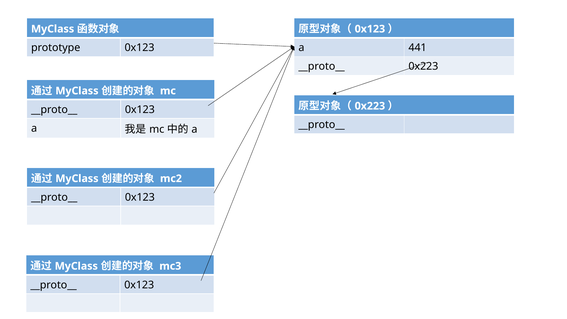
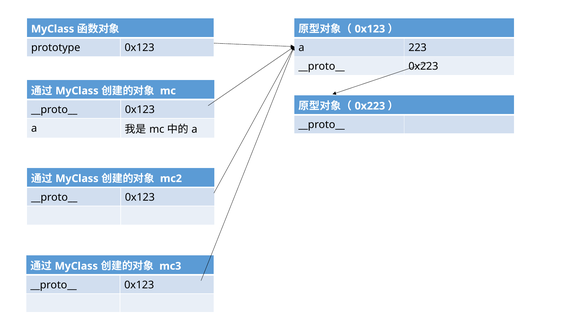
441: 441 -> 223 (418, 48)
